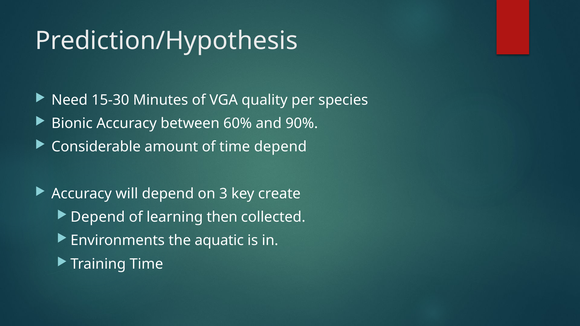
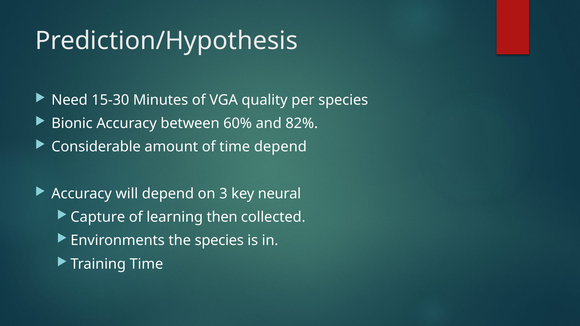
90%: 90% -> 82% (302, 124)
create: create -> neural (279, 194)
Depend: Depend -> Capture (98, 217)
the aquatic: aquatic -> species (219, 241)
